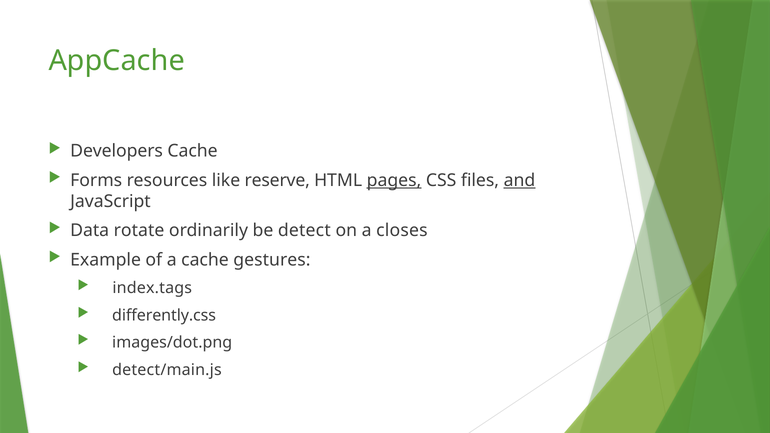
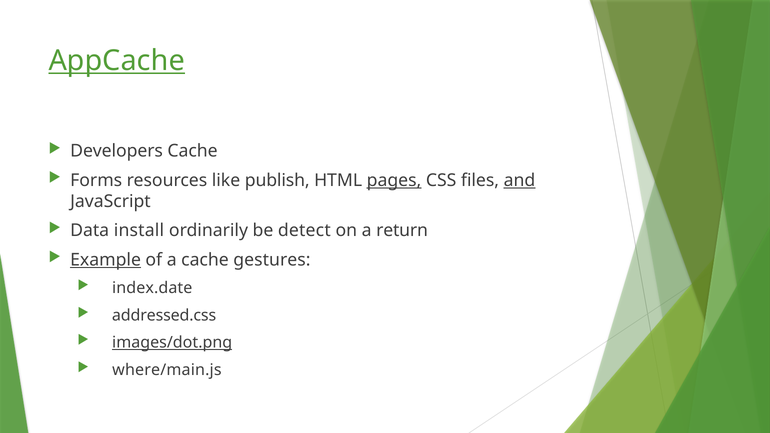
AppCache underline: none -> present (117, 61)
reserve: reserve -> publish (277, 180)
rotate: rotate -> install (139, 231)
closes: closes -> return (402, 231)
Example underline: none -> present (106, 260)
index.tags: index.tags -> index.date (152, 288)
differently.css: differently.css -> addressed.css (164, 315)
images/dot.png underline: none -> present (172, 343)
detect/main.js: detect/main.js -> where/main.js (167, 370)
